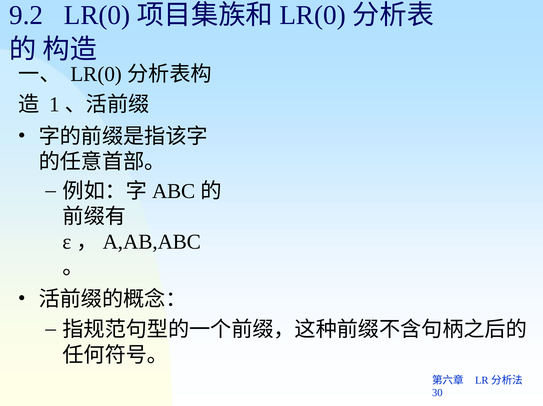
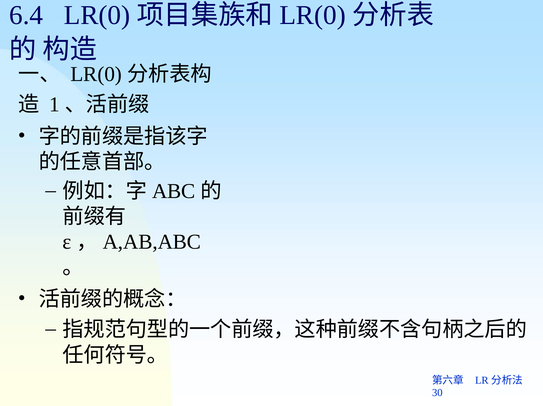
9.2: 9.2 -> 6.4 (26, 15)
